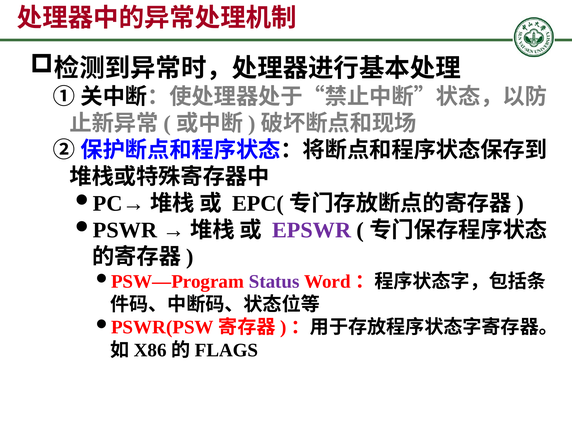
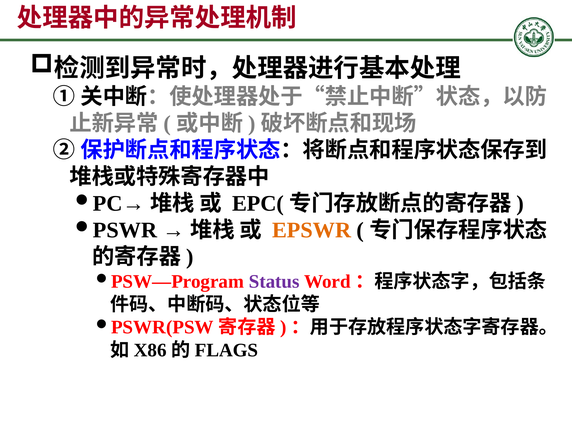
EPSWR colour: purple -> orange (312, 230)
